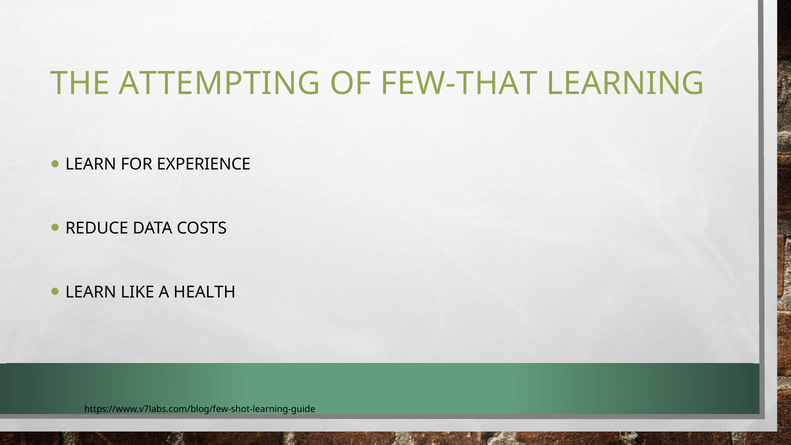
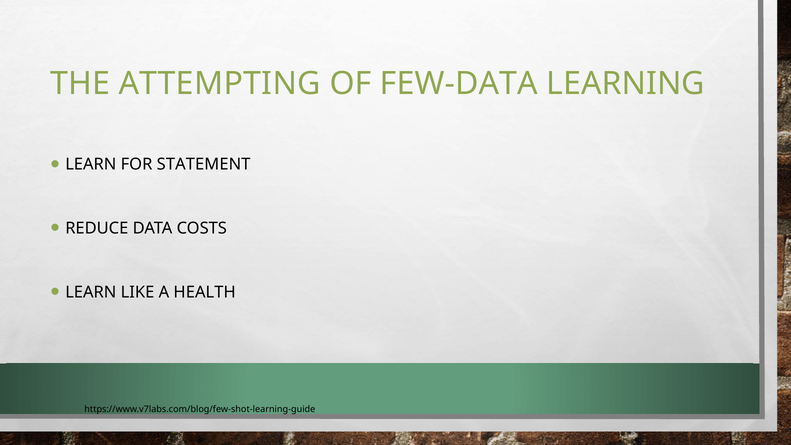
FEW-THAT: FEW-THAT -> FEW-DATA (459, 84)
EXPERIENCE: EXPERIENCE -> STATEMENT (204, 164)
